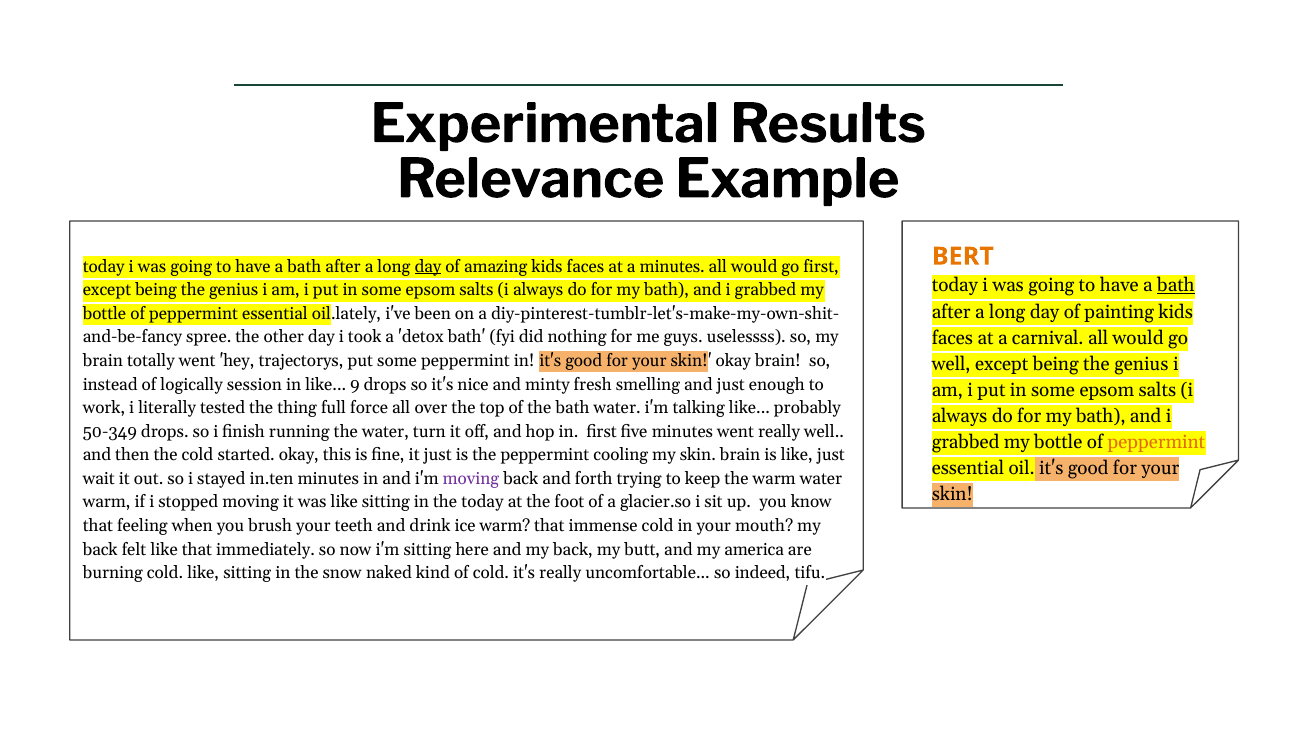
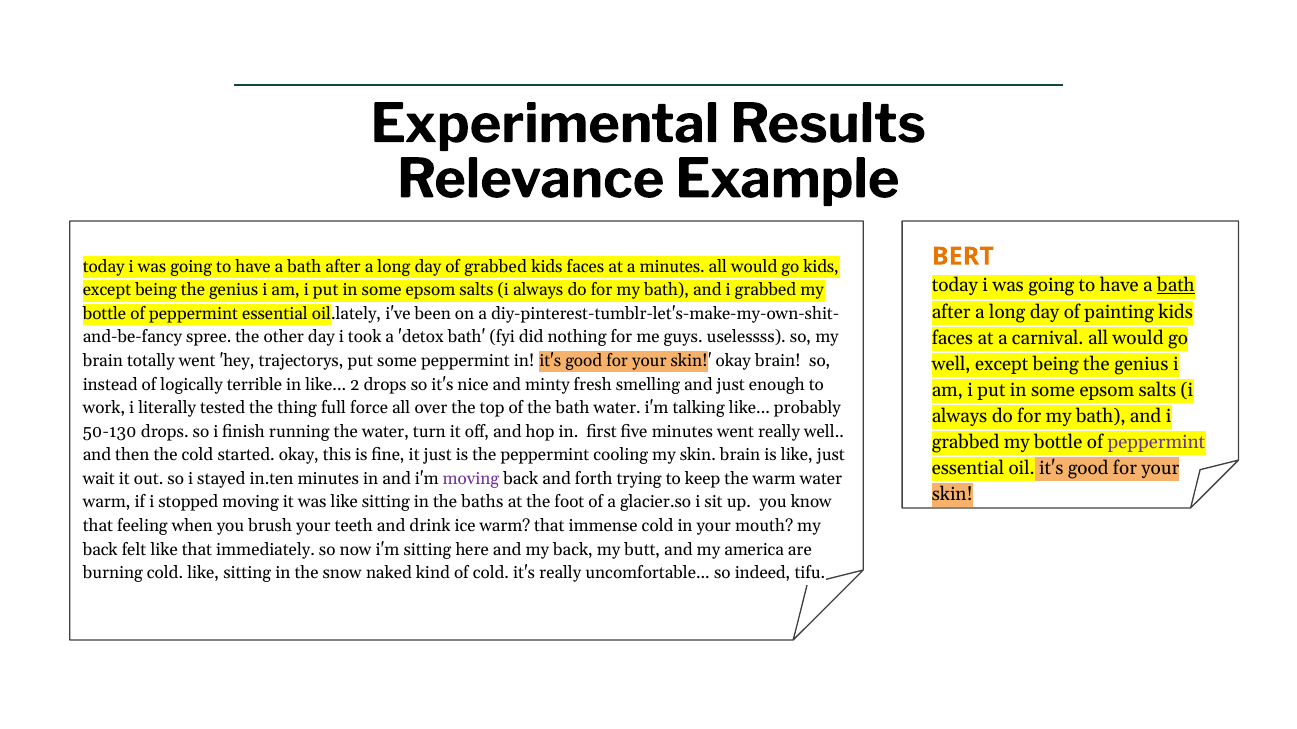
day underline: present -> none (428, 267)
of amazing: amazing -> grabbed (496, 267)
go first: first -> kids (821, 267)
session: session -> terrible (255, 385)
9: 9 -> 2 (355, 385)
50-349: 50-349 -> 50-130 (110, 432)
peppermint colour: orange -> purple (1156, 442)
the today: today -> baths (482, 503)
